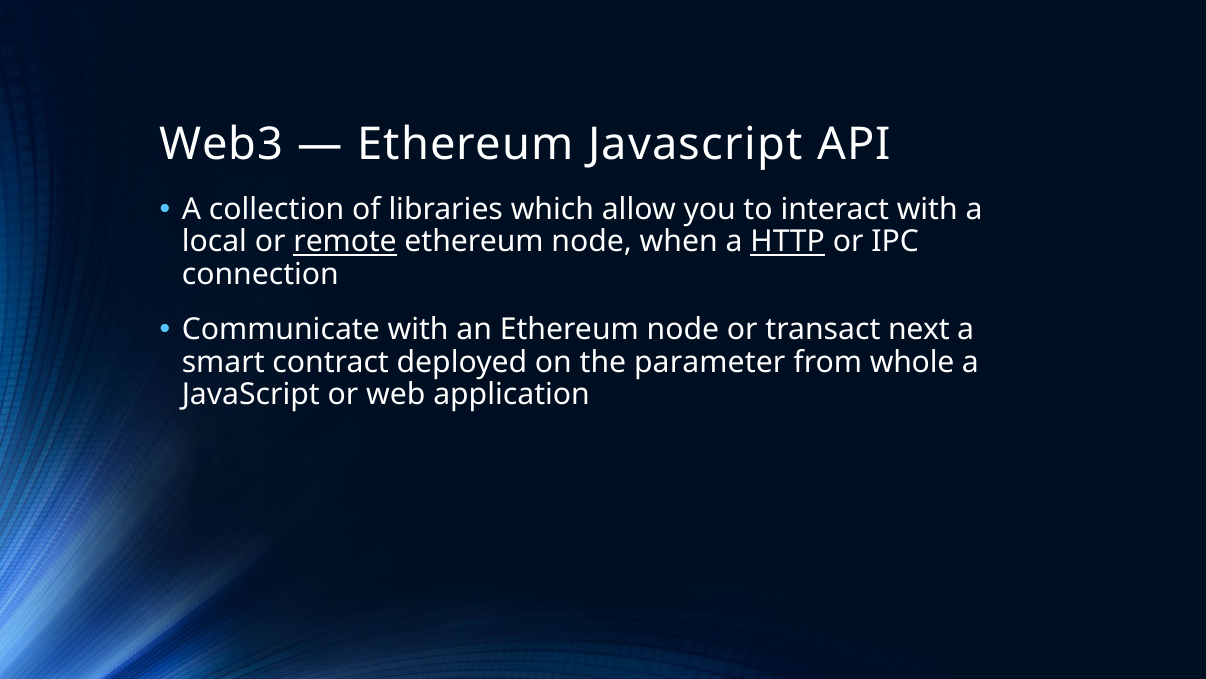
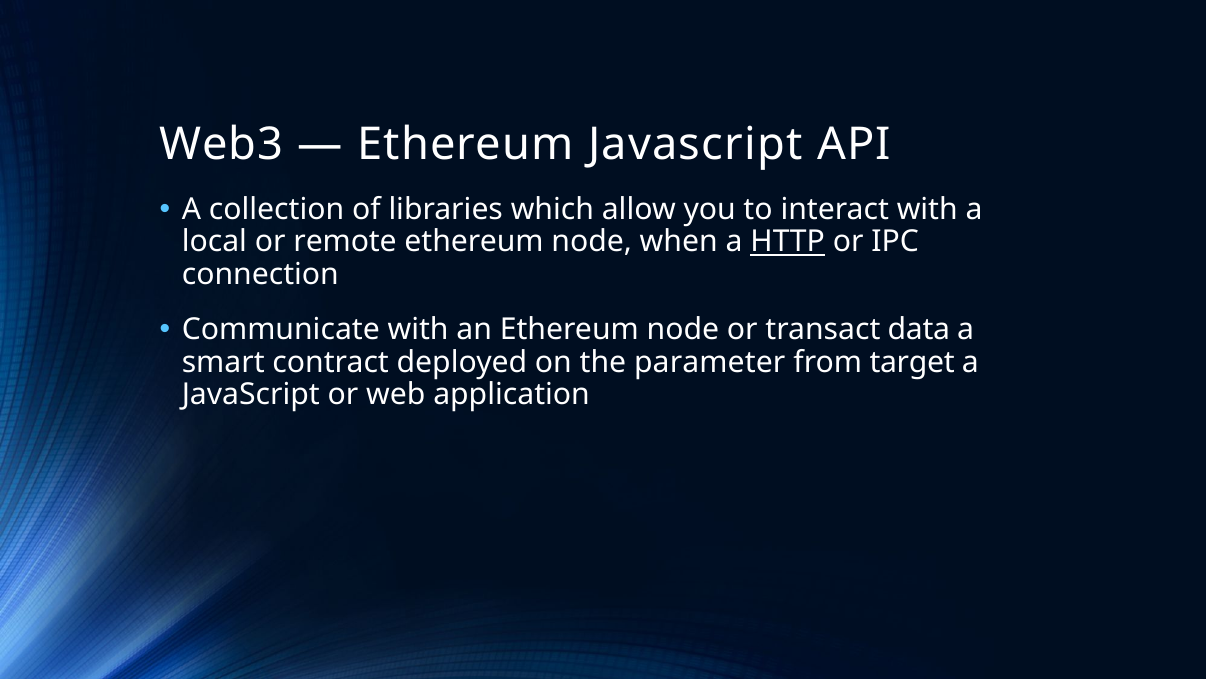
remote underline: present -> none (345, 242)
next: next -> data (919, 329)
whole: whole -> target (912, 362)
